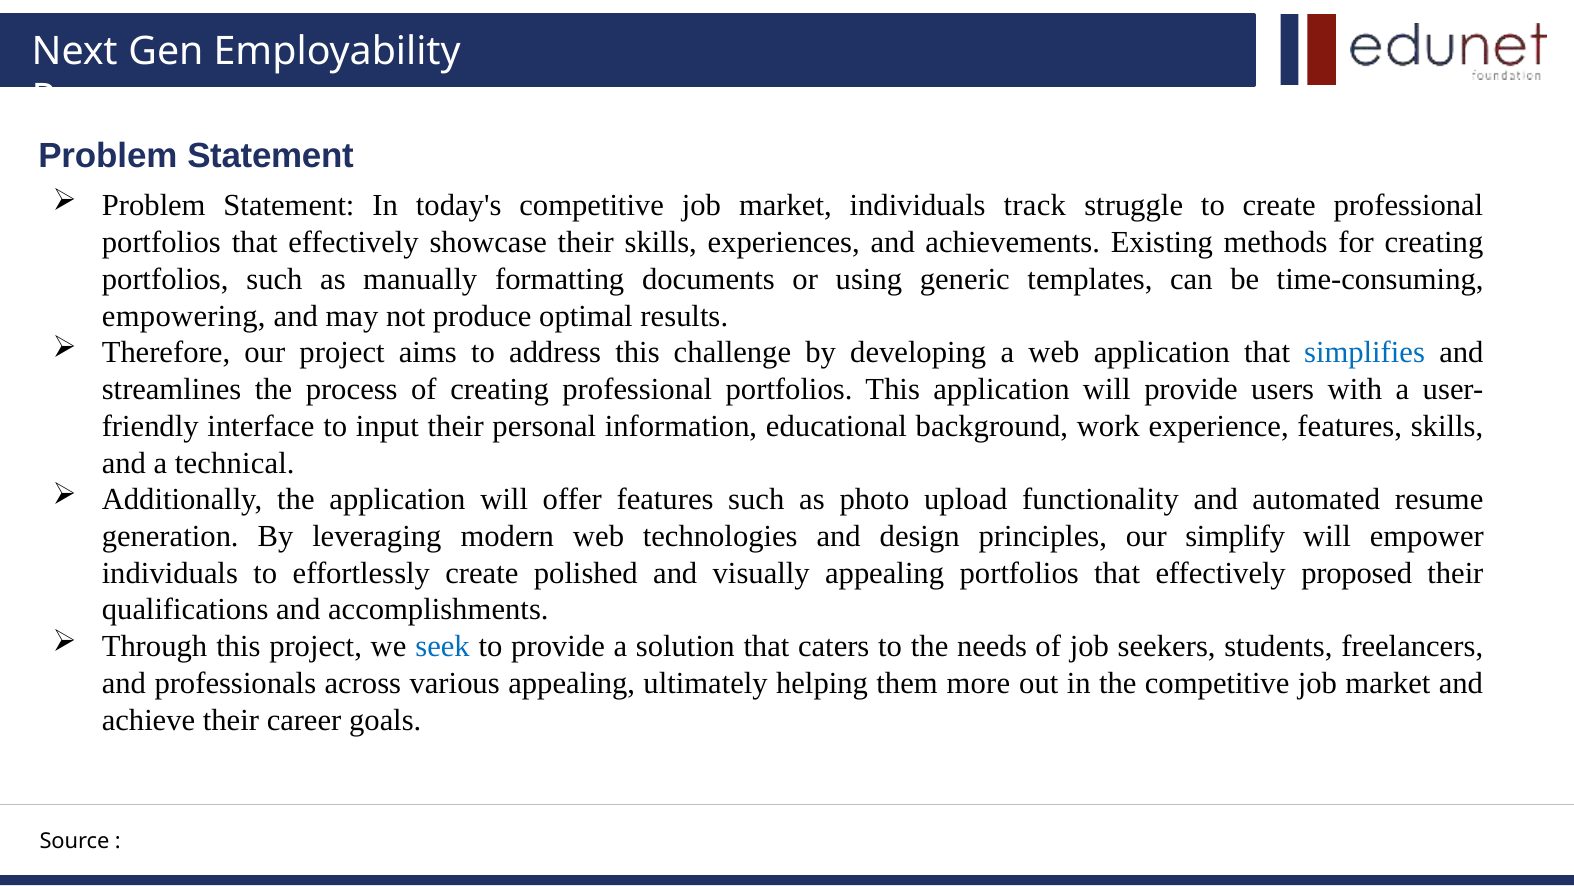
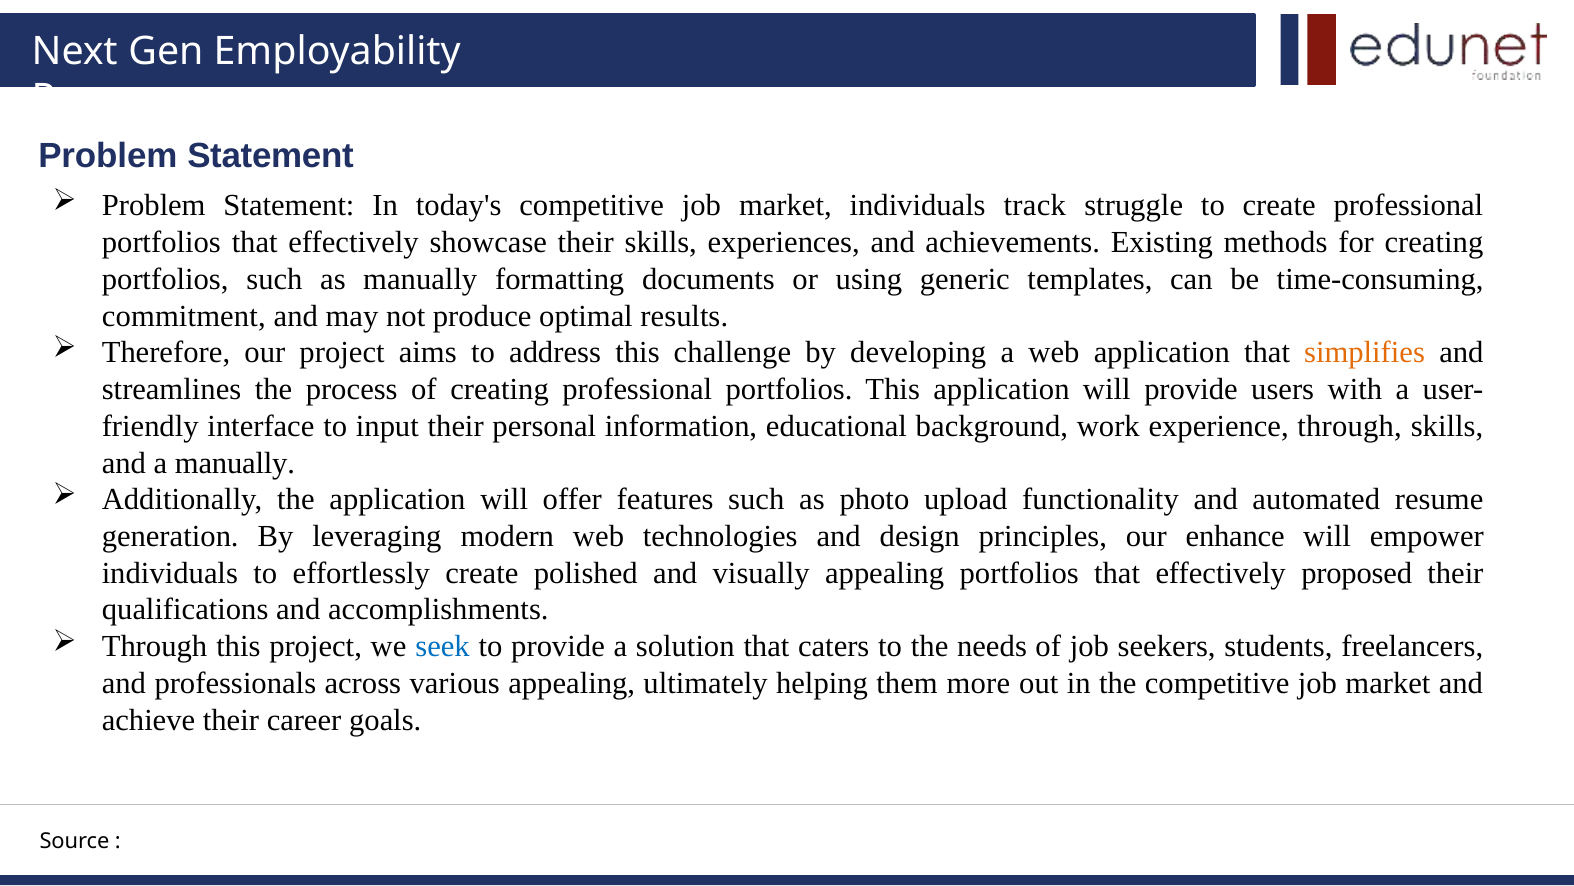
empowering: empowering -> commitment (184, 316)
simplifies colour: blue -> orange (1365, 353)
experience features: features -> through (1350, 426)
a technical: technical -> manually (235, 463)
simplify: simplify -> enhance (1235, 537)
